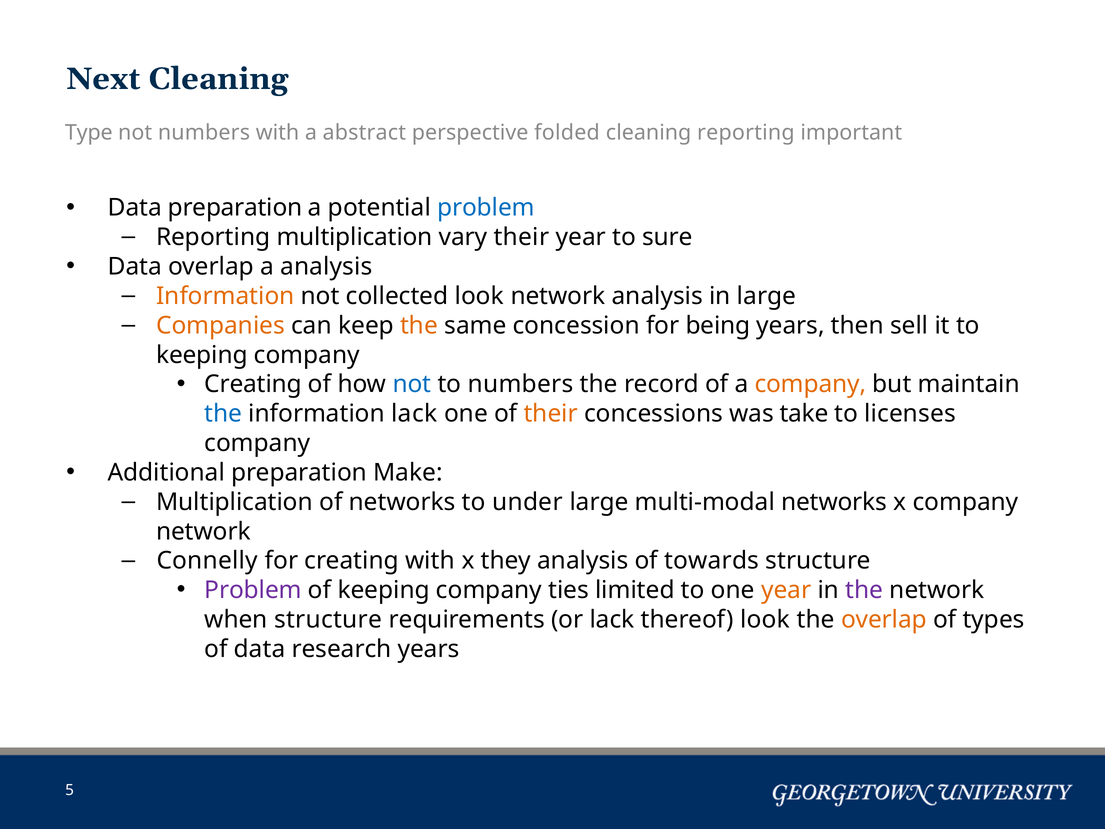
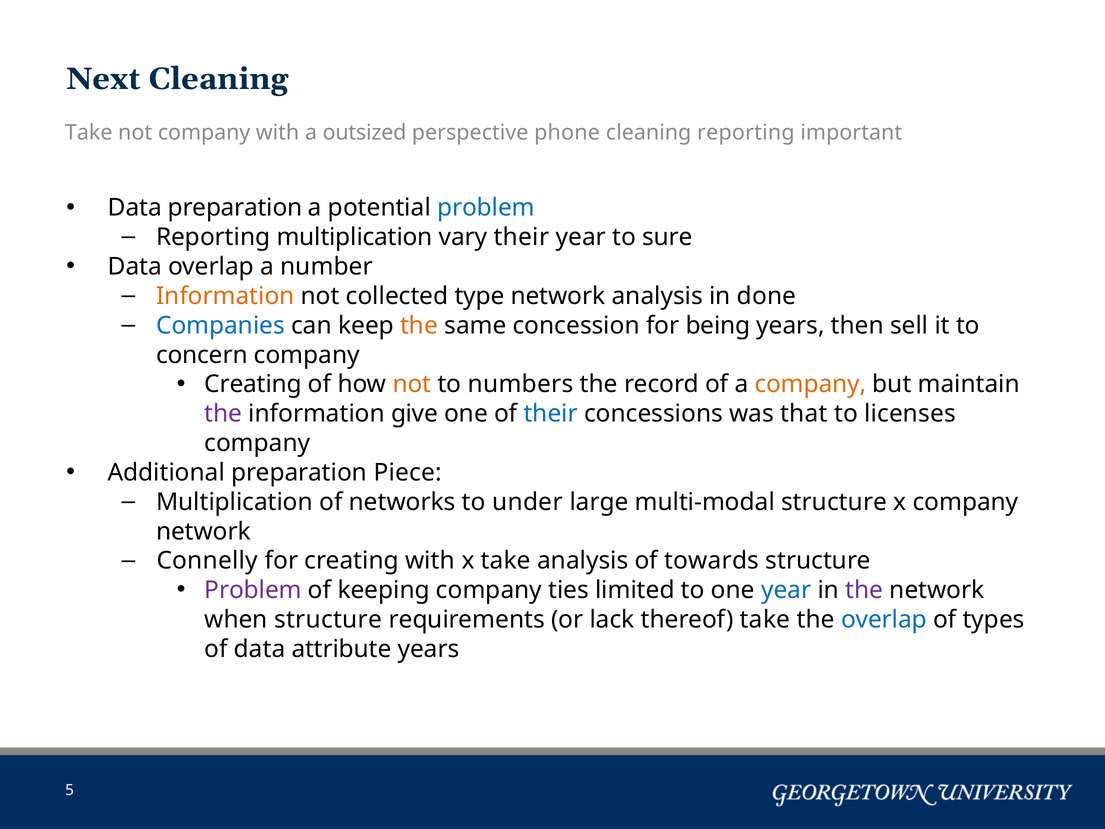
Type: Type -> Take (89, 133)
not numbers: numbers -> company (204, 133)
abstract: abstract -> outsized (364, 133)
folded: folded -> phone (567, 133)
a analysis: analysis -> number (326, 267)
collected look: look -> type (479, 296)
in large: large -> done (767, 296)
Companies colour: orange -> blue (220, 325)
keeping: keeping -> concern (202, 355)
not colour: blue -> orange (412, 384)
the colour: blue -> purple (223, 414)
information lack: lack -> give (415, 414)
their colour: orange -> blue (551, 414)
take: take -> that (804, 414)
Make: Make -> Piece (408, 472)
multi-modal networks: networks -> structure (834, 502)
x they: they -> take (506, 561)
year colour: orange -> blue (786, 590)
thereof look: look -> take (765, 619)
overlap colour: orange -> blue (884, 619)
research: research -> attribute (342, 649)
